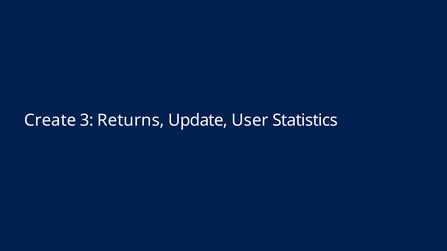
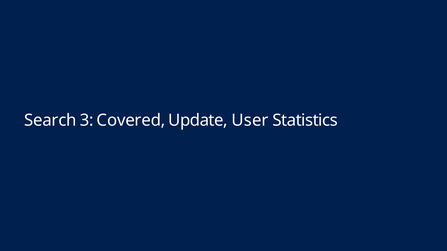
Create: Create -> Search (50, 121)
Returns: Returns -> Covered (131, 121)
